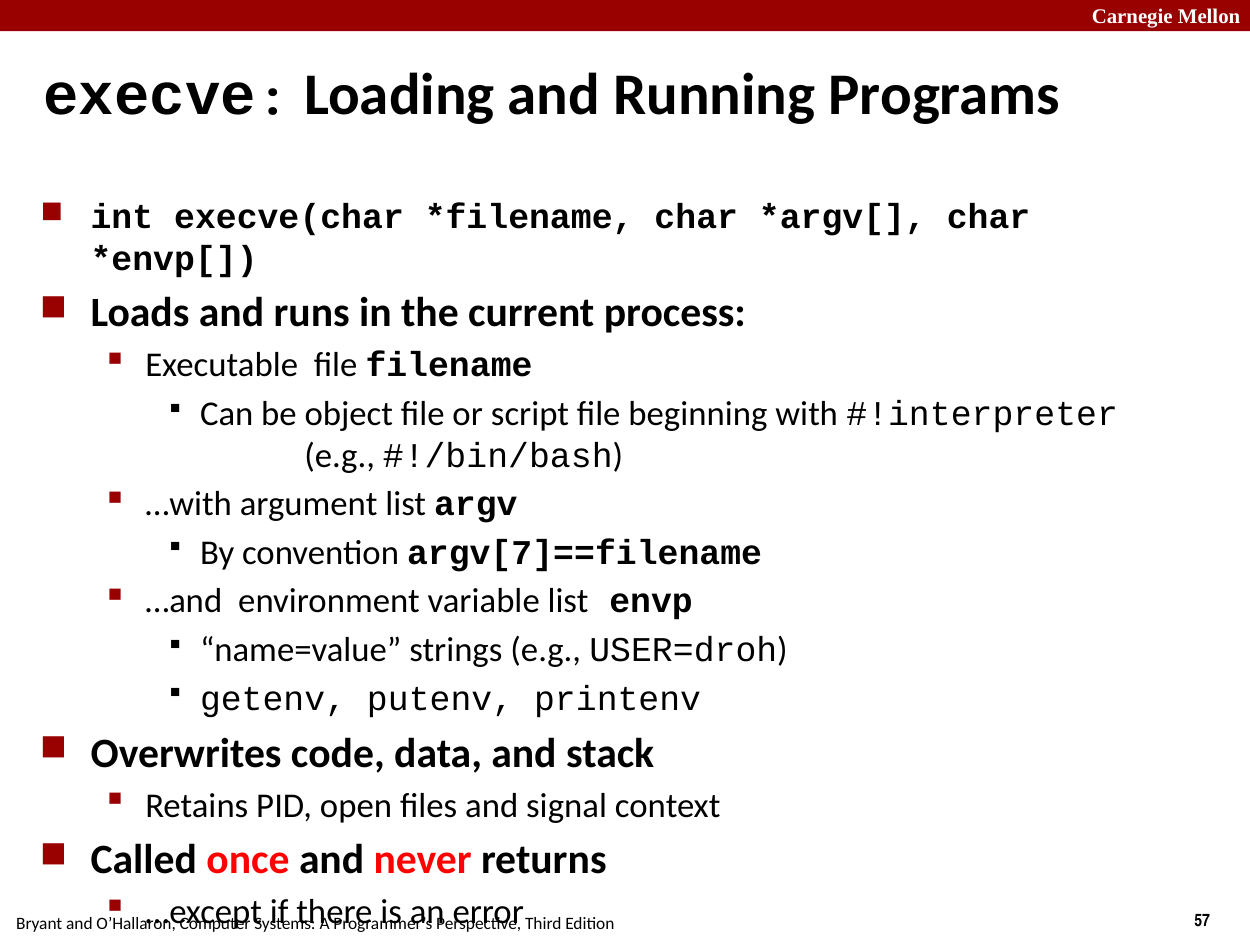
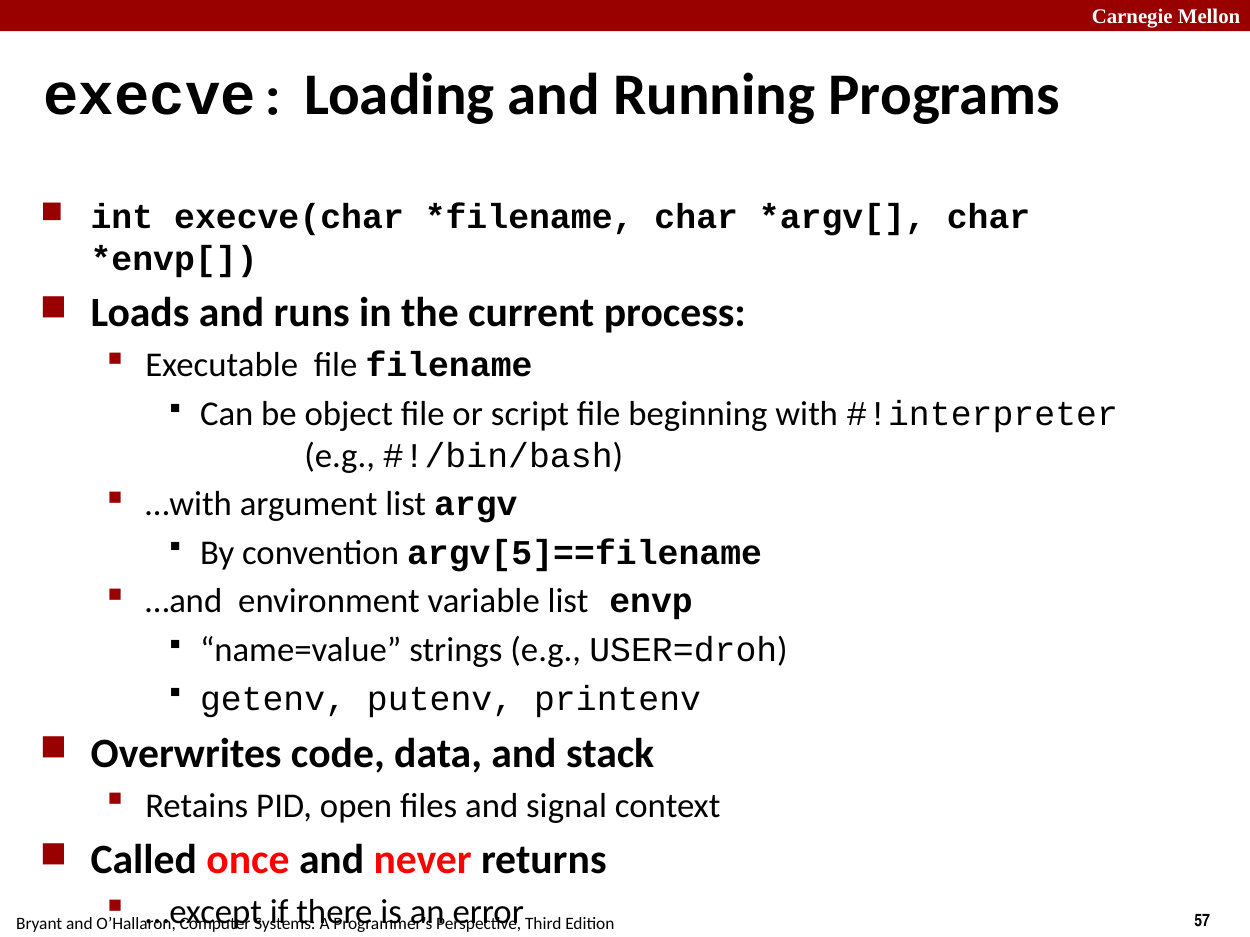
argv[7]==filename: argv[7]==filename -> argv[5]==filename (585, 553)
